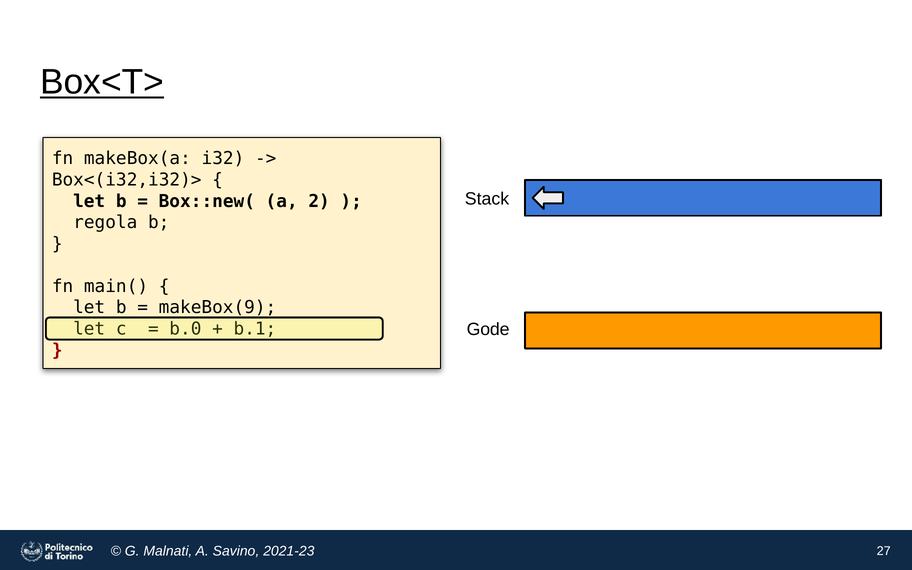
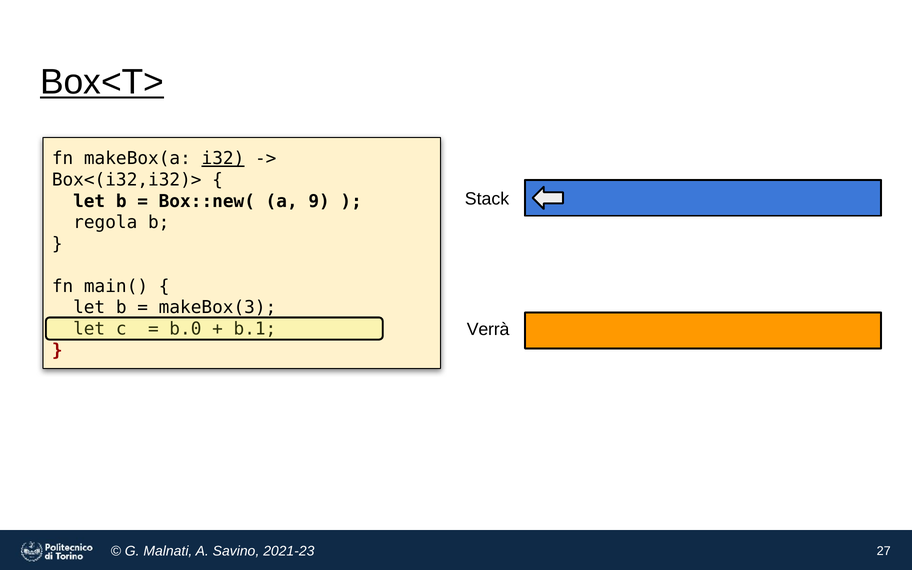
i32 underline: none -> present (223, 159)
2: 2 -> 9 (319, 201)
makeBox(9: makeBox(9 -> makeBox(3 (217, 308)
Gode: Gode -> Verrà (488, 330)
